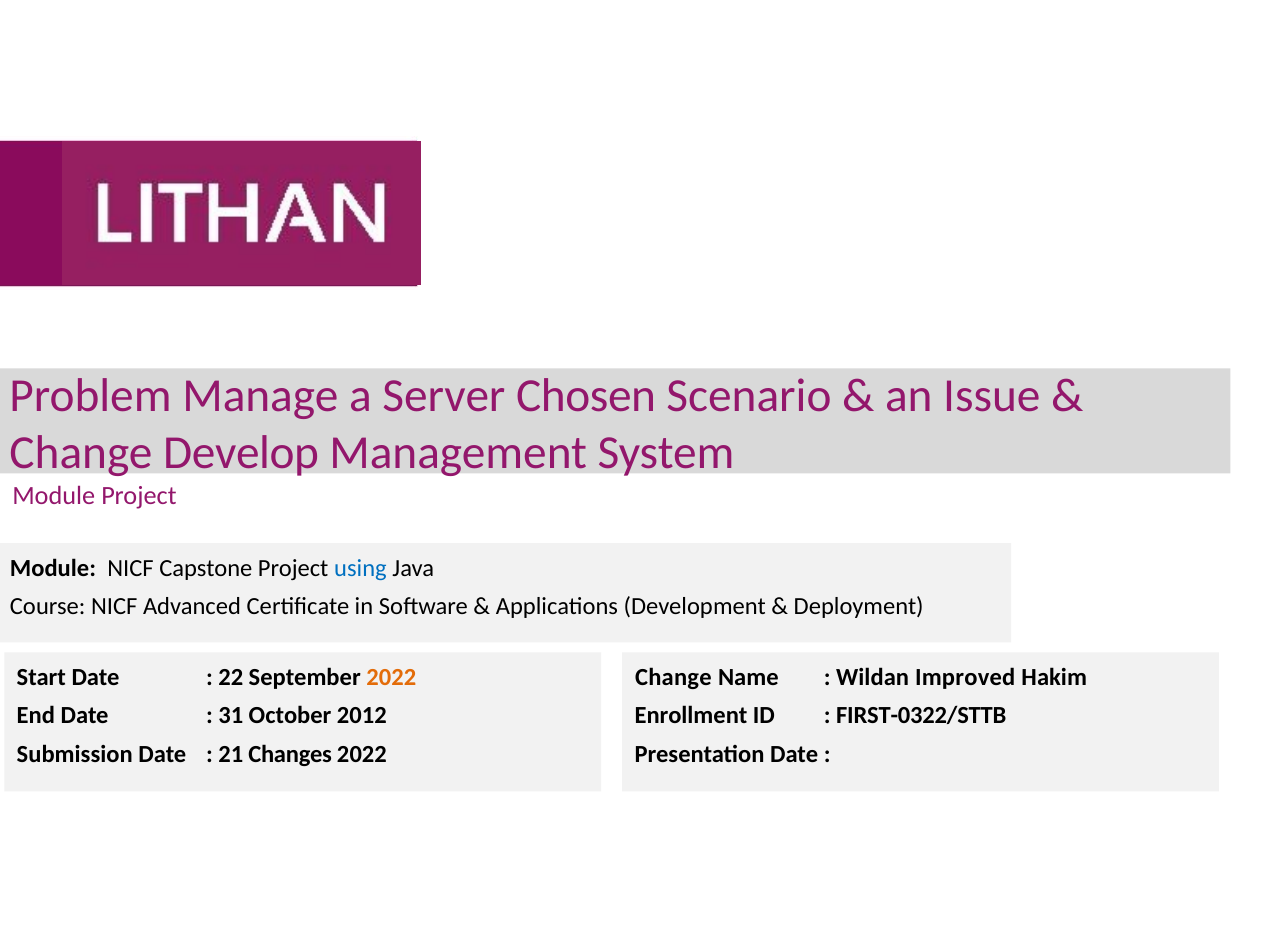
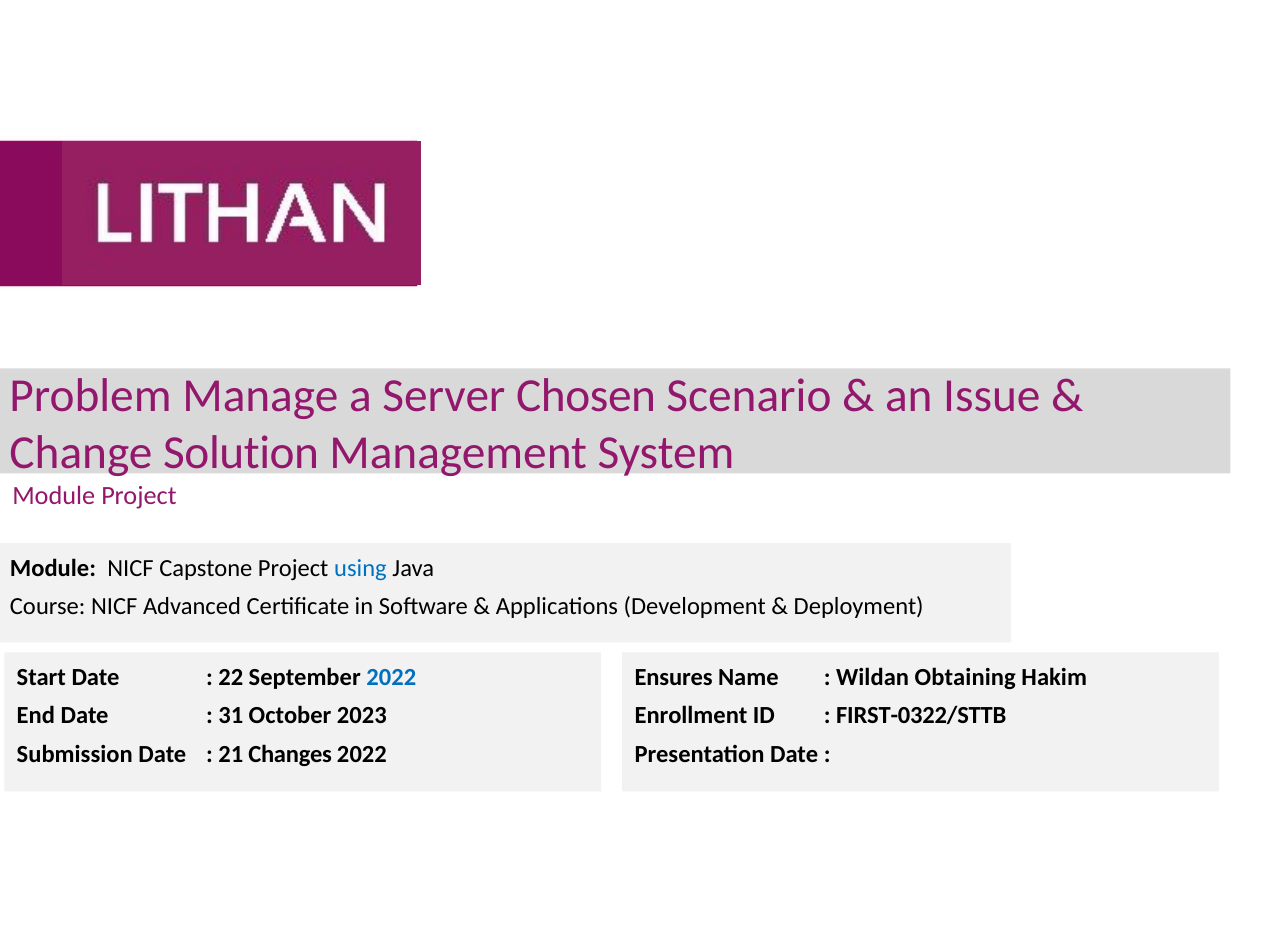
Develop: Develop -> Solution (241, 452)
2022 colour: orange -> blue (391, 677)
Change: Change -> Ensures (674, 677)
Improved: Improved -> Obtaining (965, 677)
2012: 2012 -> 2023 (362, 715)
